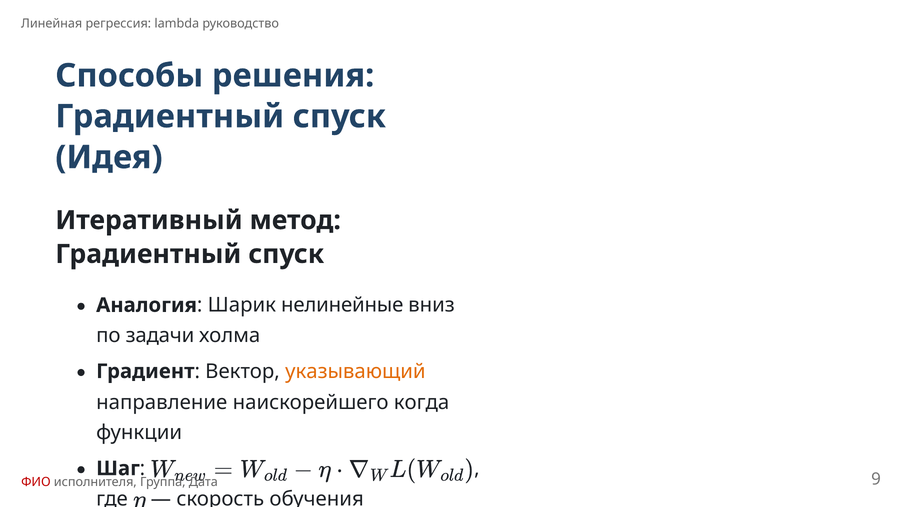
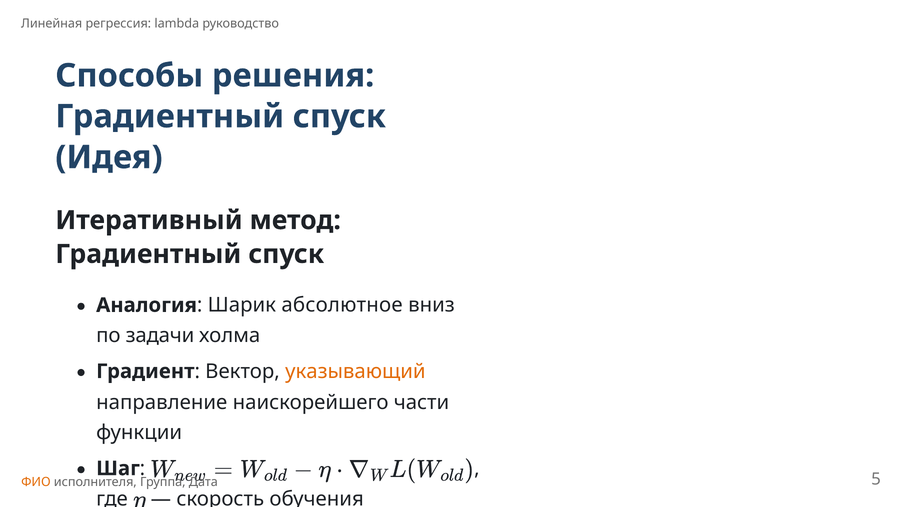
нелинейные: нелинейные -> абсолютное (342, 305)
когда: когда -> части (422, 403)
ФИО colour: red -> orange (36, 483)
9: 9 -> 5 (876, 479)
